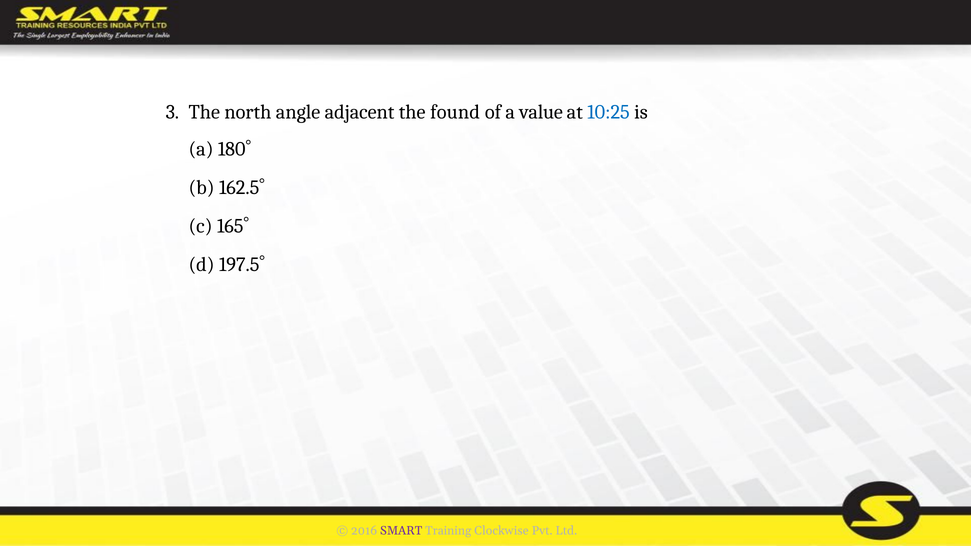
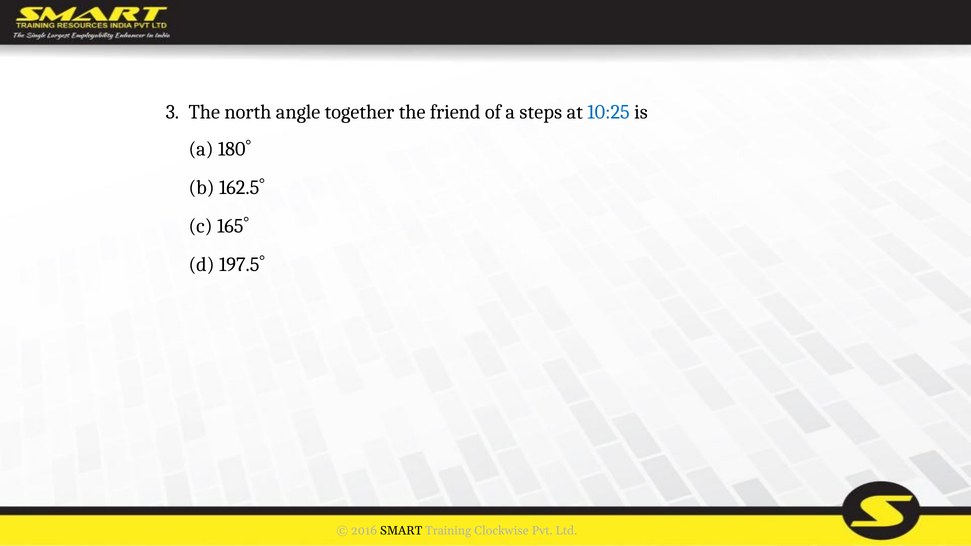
adjacent: adjacent -> together (359, 112)
found: found -> friend (455, 112)
value: value -> steps (541, 112)
SMART colour: purple -> black (401, 531)
